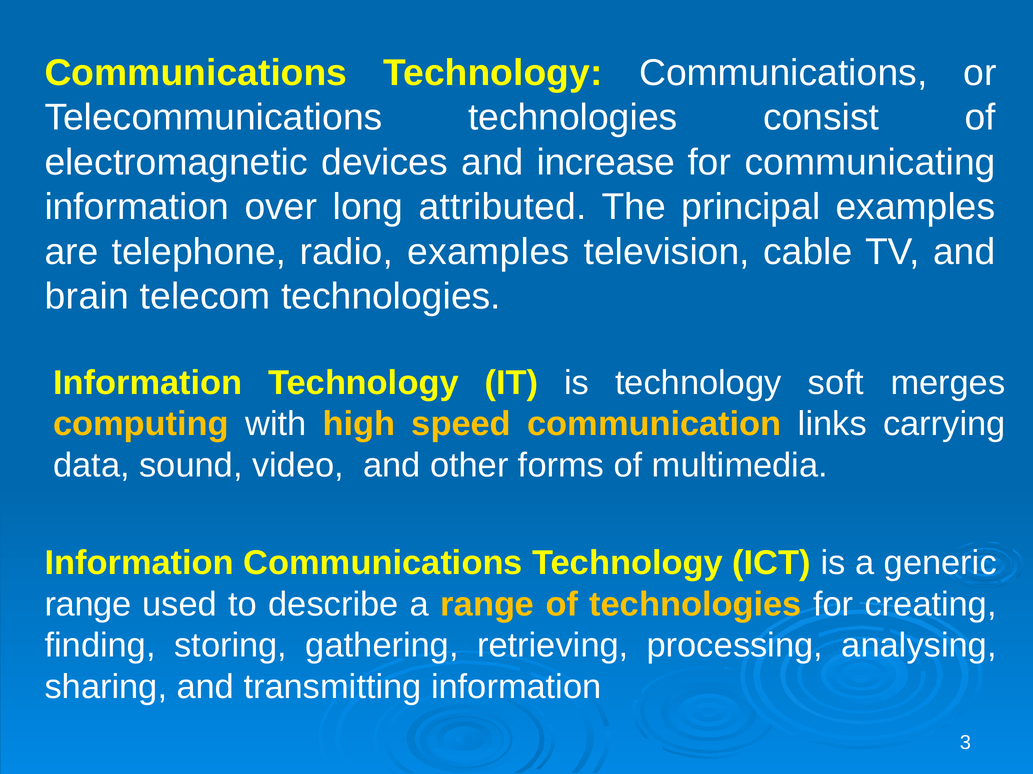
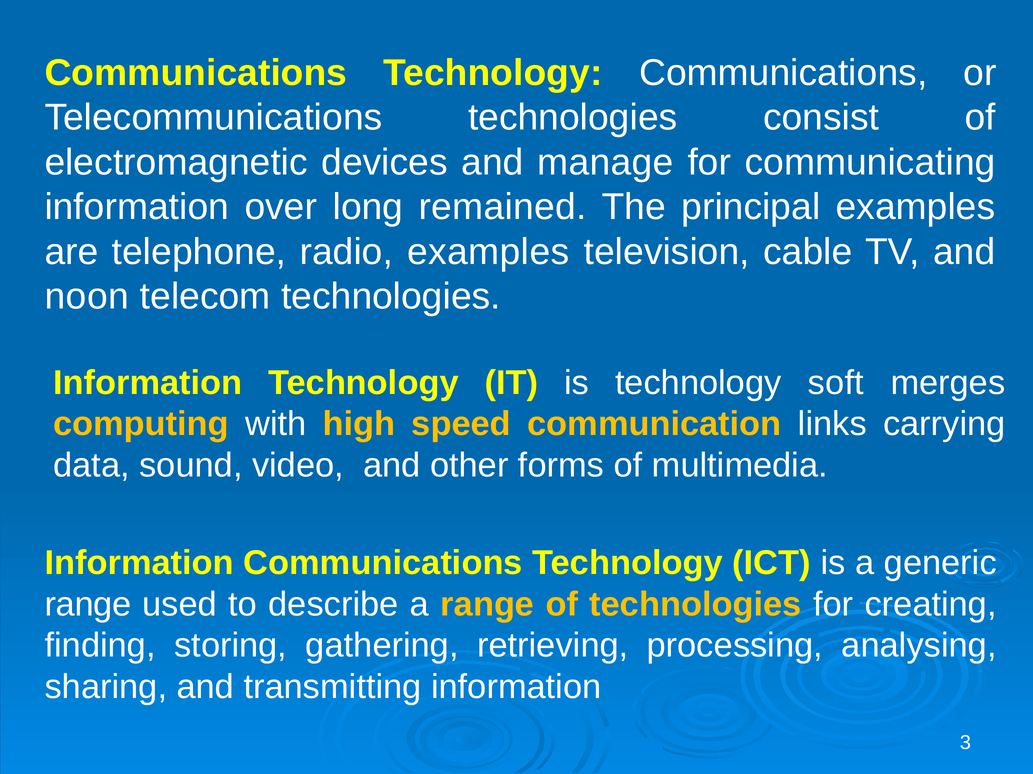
increase: increase -> manage (605, 163)
attributed: attributed -> remained (503, 207)
brain: brain -> noon (87, 297)
